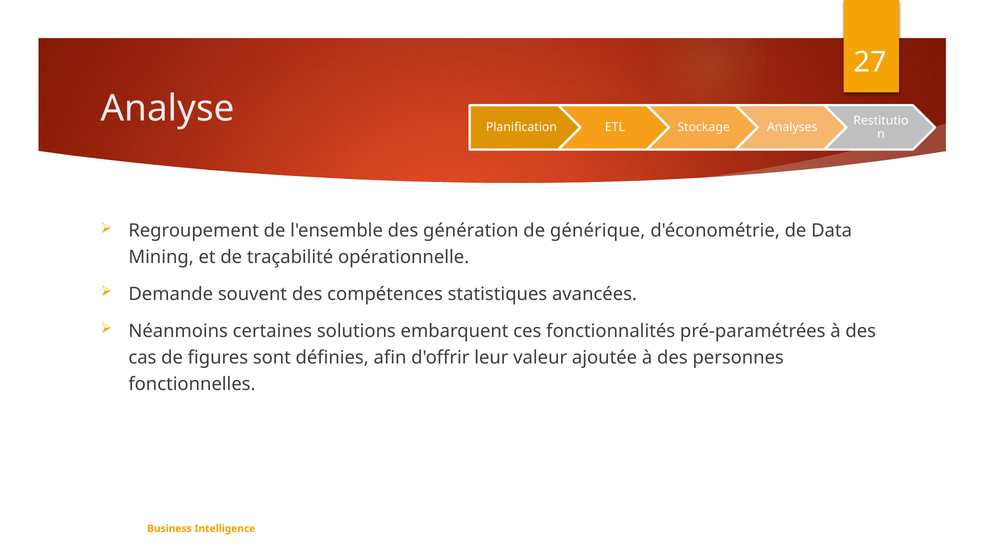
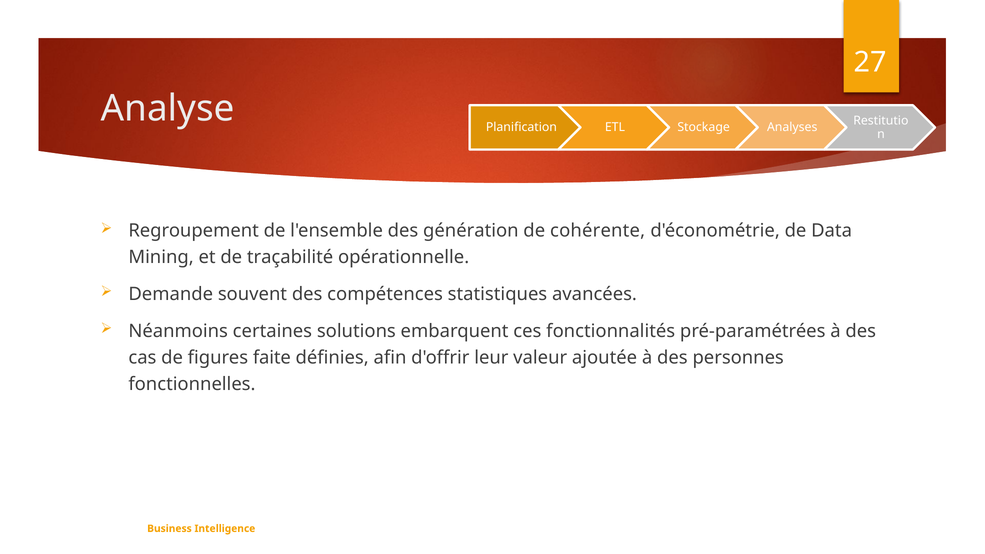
générique: générique -> cohérente (598, 231)
sont: sont -> faite (272, 358)
